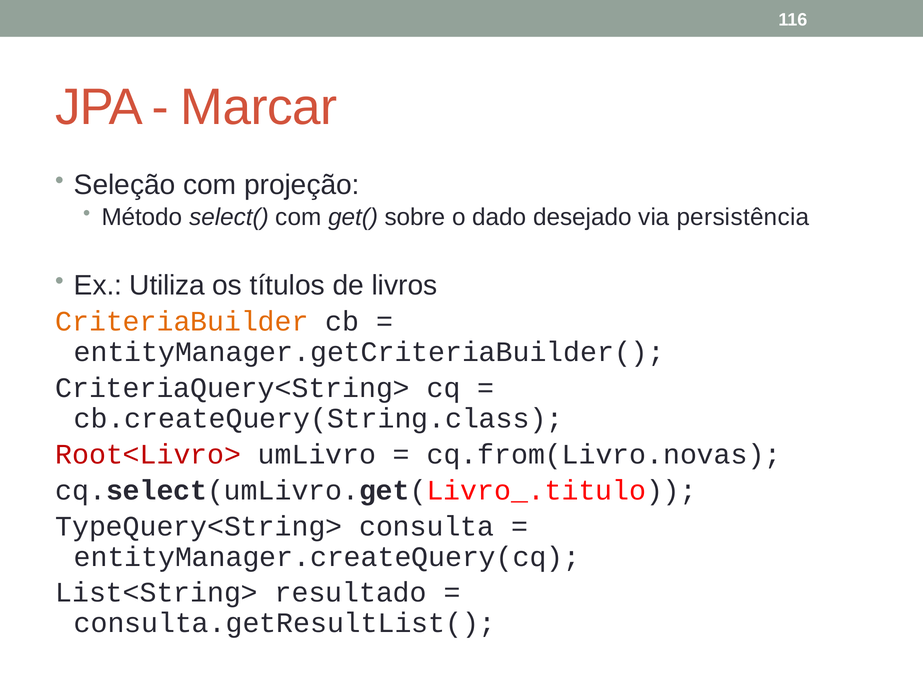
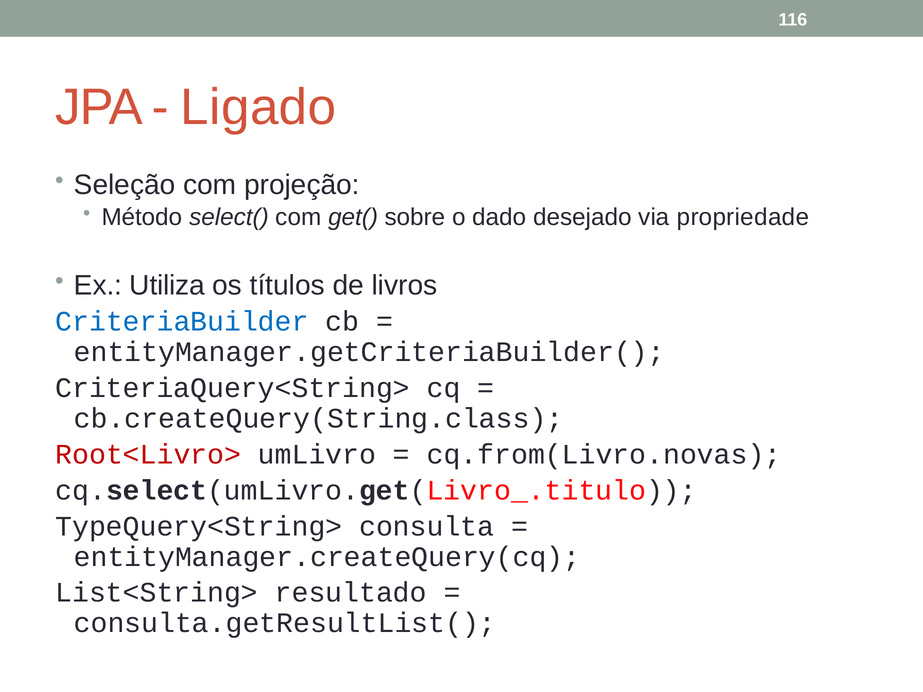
Marcar: Marcar -> Ligado (258, 107)
persistência: persistência -> propriedade (743, 217)
CriteriaBuilder colour: orange -> blue (182, 322)
